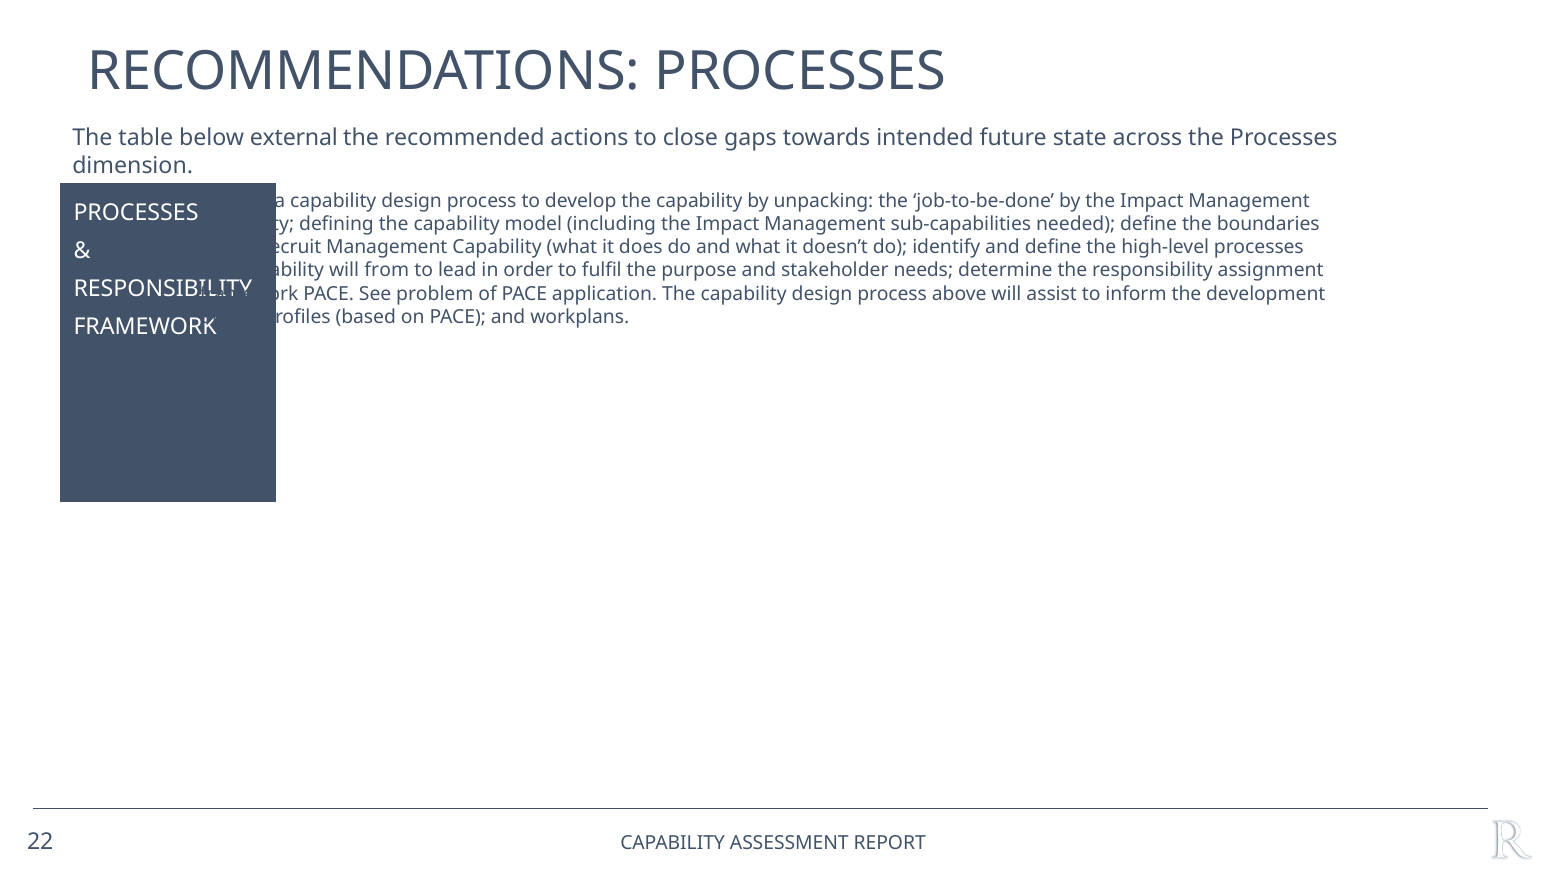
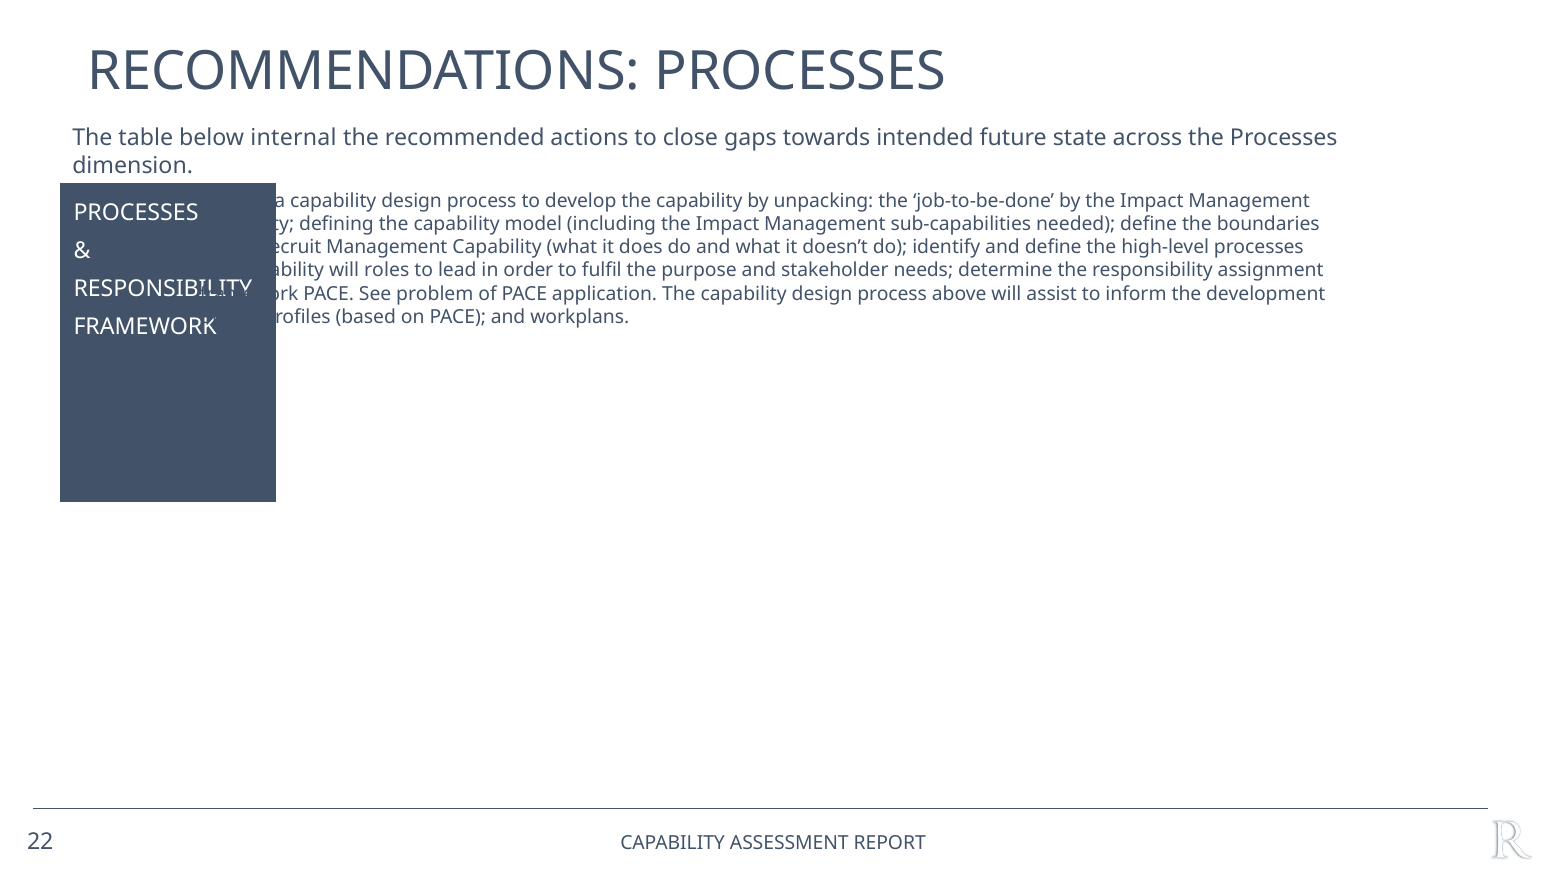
external: external -> internal (294, 138)
from: from -> roles (387, 270)
